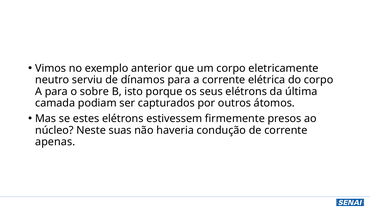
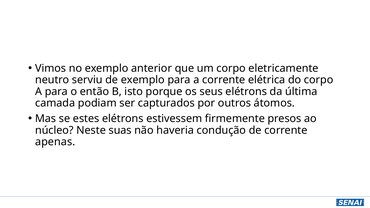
de dínamos: dínamos -> exemplo (143, 80)
sobre: sobre -> então (94, 92)
